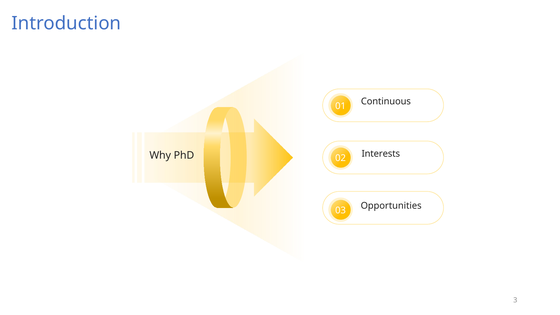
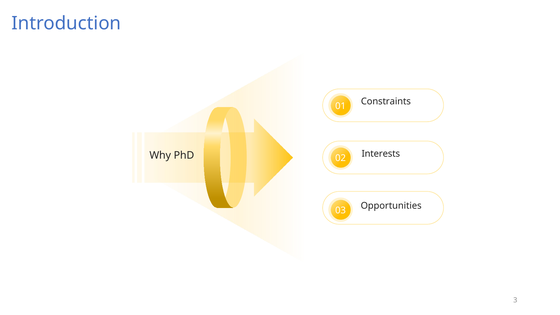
Continuous: Continuous -> Constraints (386, 101)
